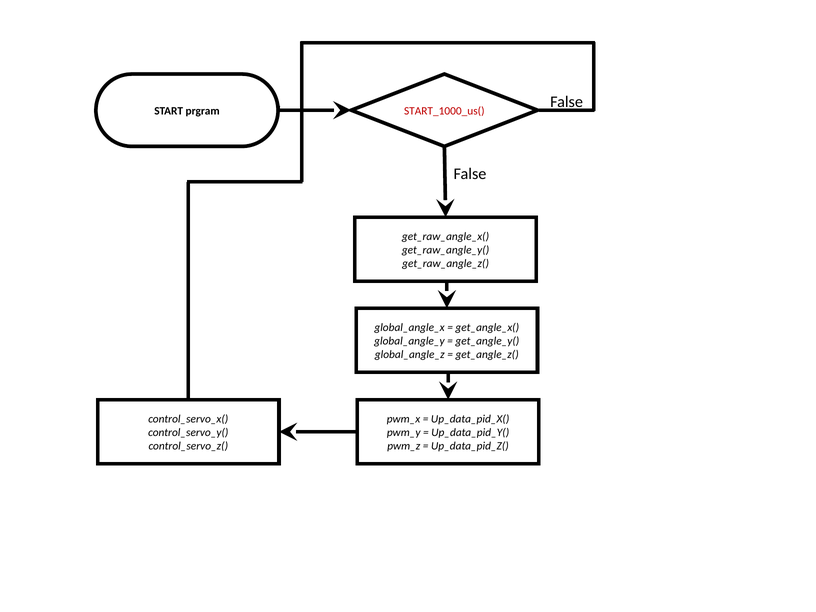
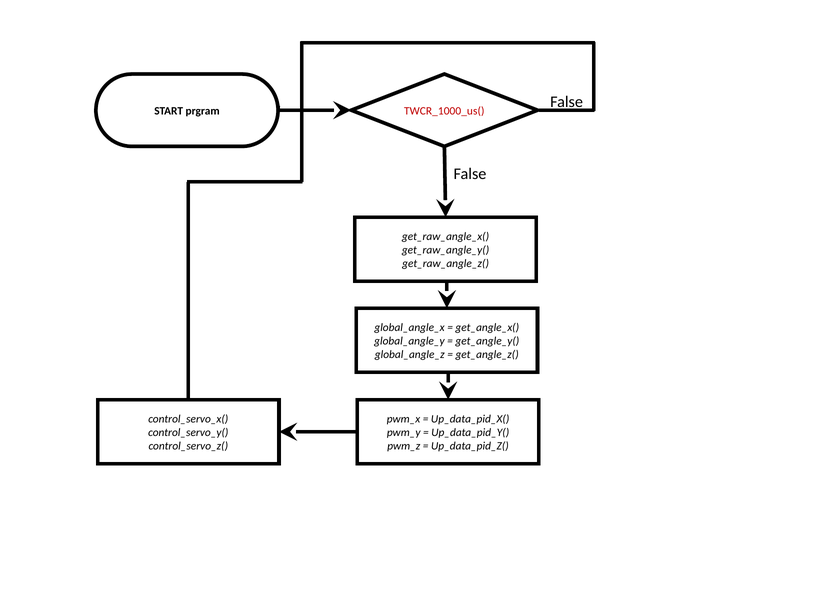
START_1000_us(: START_1000_us( -> TWCR_1000_us( (444, 111)
